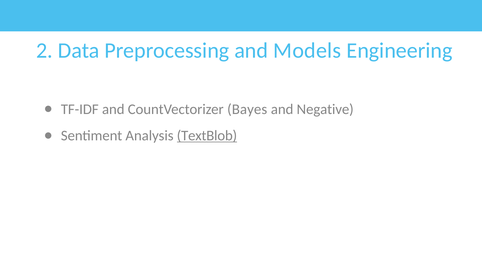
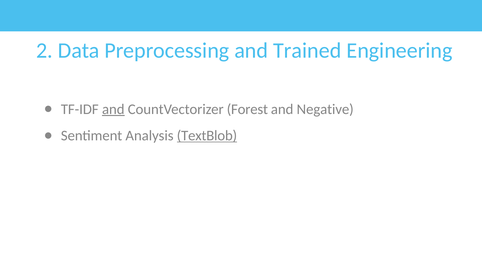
Models: Models -> Trained (307, 51)
and underline: none -> present (113, 109)
Bayes: Bayes -> Forest (247, 109)
